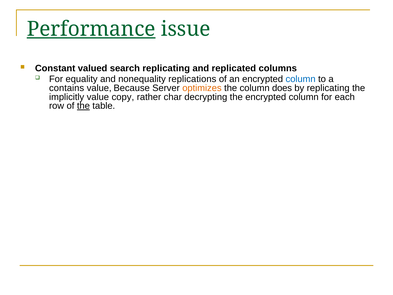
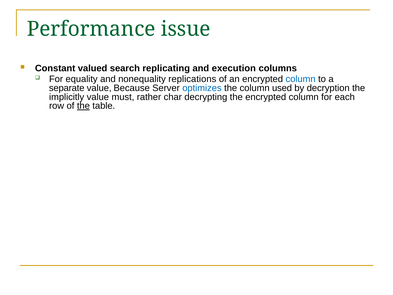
Performance underline: present -> none (91, 29)
replicated: replicated -> execution (234, 68)
contains: contains -> separate (67, 88)
optimizes colour: orange -> blue (202, 88)
does: does -> used (282, 88)
by replicating: replicating -> decryption (328, 88)
copy: copy -> must (123, 97)
